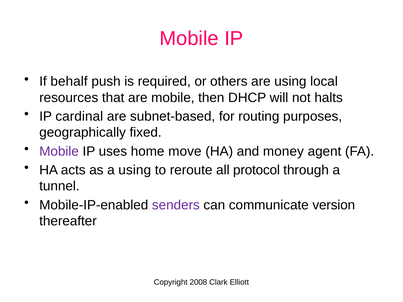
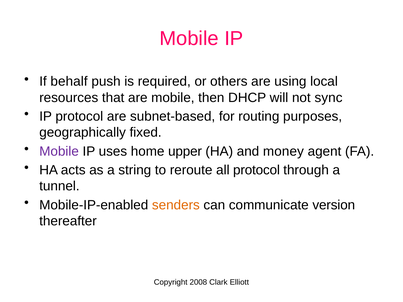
halts: halts -> sync (329, 98)
IP cardinal: cardinal -> protocol (79, 116)
move: move -> upper (185, 151)
a using: using -> string (135, 170)
senders colour: purple -> orange (176, 205)
